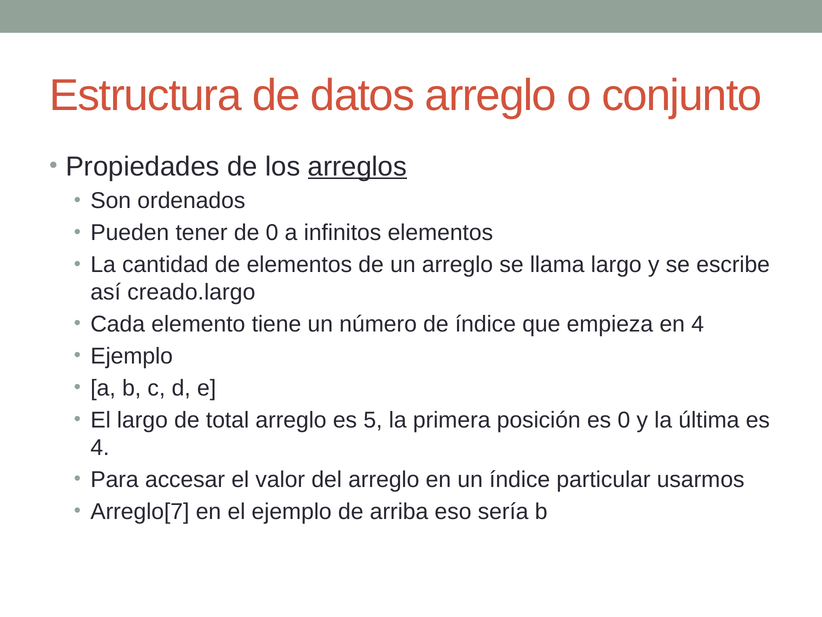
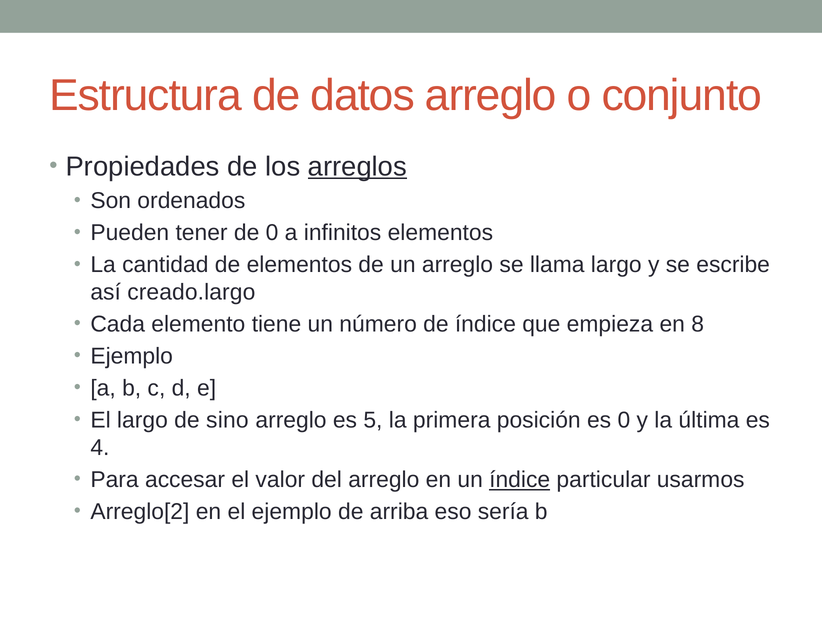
en 4: 4 -> 8 (698, 324)
total: total -> sino (227, 420)
índice underline: none -> present (520, 479)
Arreglo[7: Arreglo[7 -> Arreglo[2 (140, 511)
